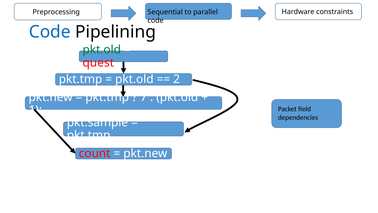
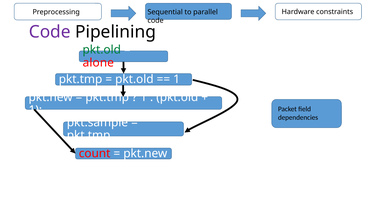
Code colour: blue -> purple (50, 32)
quest: quest -> alone (98, 63)
2: 2 -> 1 (177, 79)
7: 7 -> 1 (144, 97)
